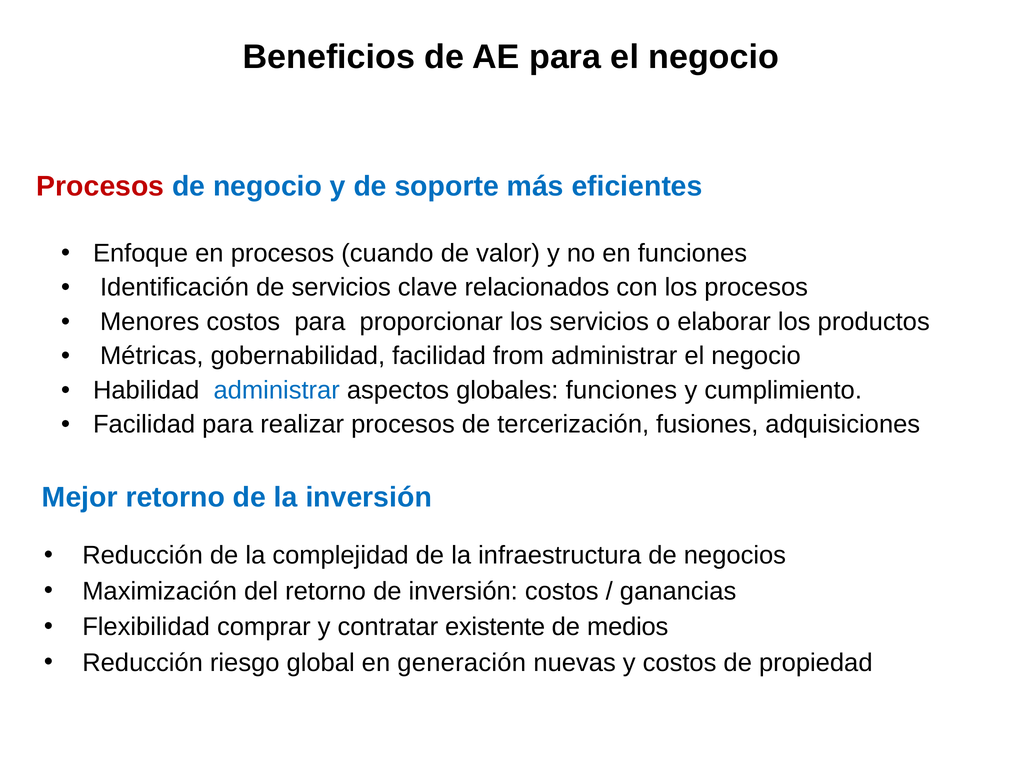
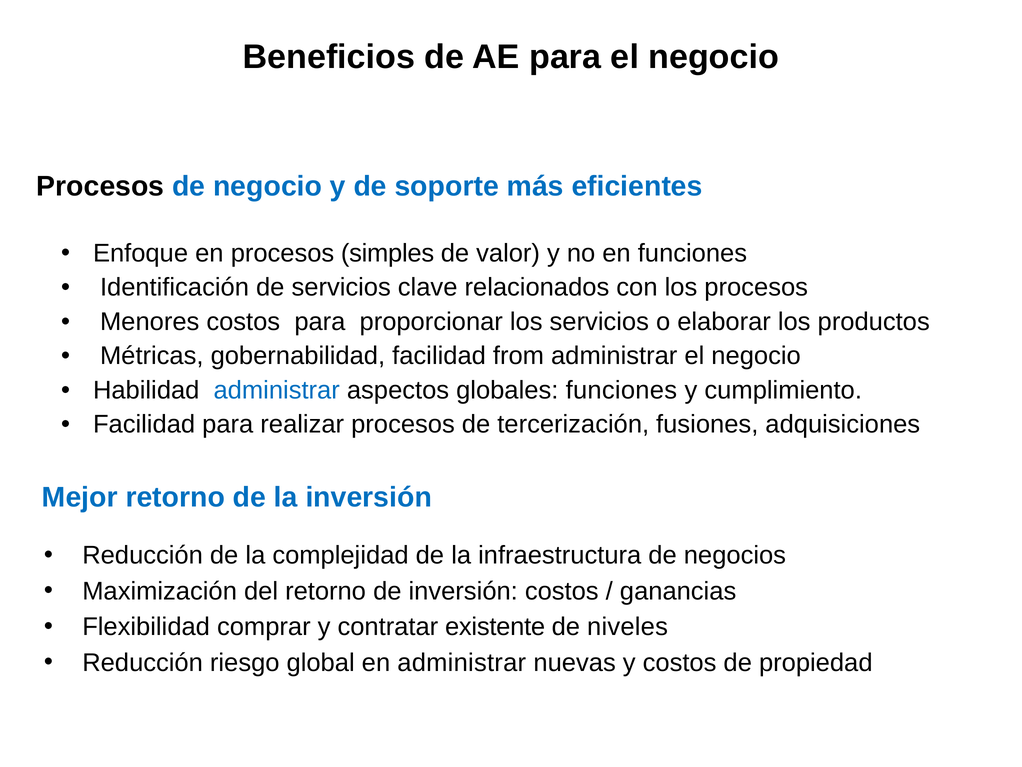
Procesos colour: red -> black (100, 186)
cuando: cuando -> simples (388, 253)
medios: medios -> niveles (628, 627)
en generación: generación -> administrar (462, 662)
